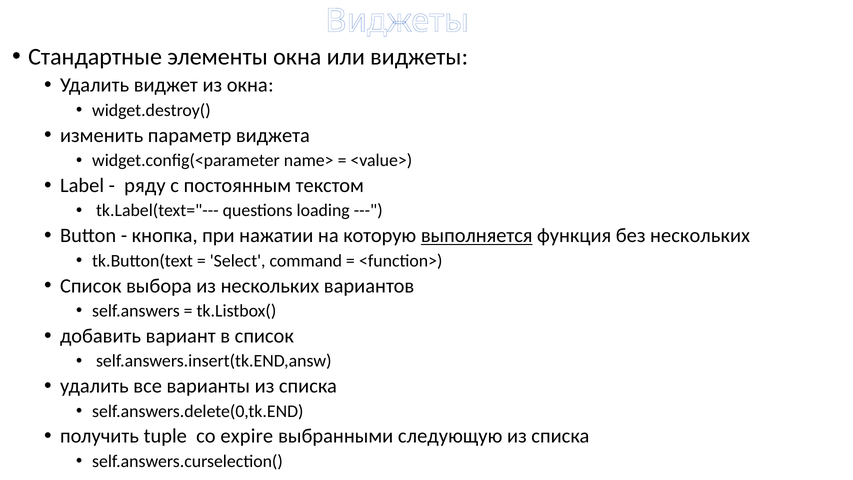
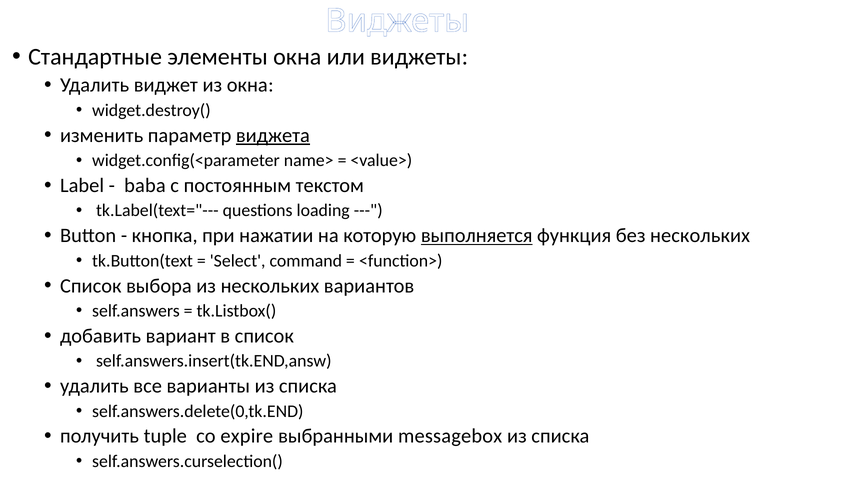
виджета underline: none -> present (273, 135)
ряду: ряду -> baba (145, 185)
следующую: следующую -> messagebox (450, 436)
